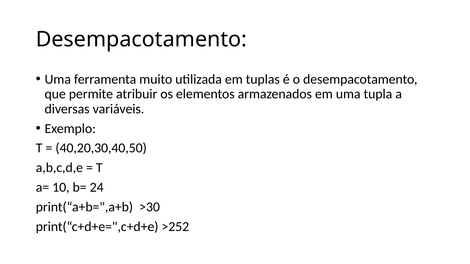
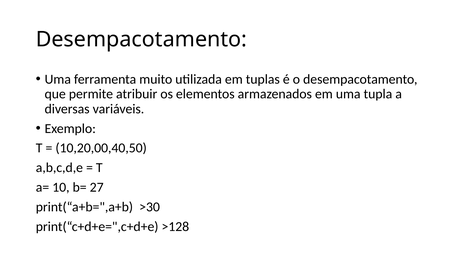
40,20,30,40,50: 40,20,30,40,50 -> 10,20,00,40,50 (101, 148)
24: 24 -> 27 (97, 188)
>252: >252 -> >128 (175, 227)
